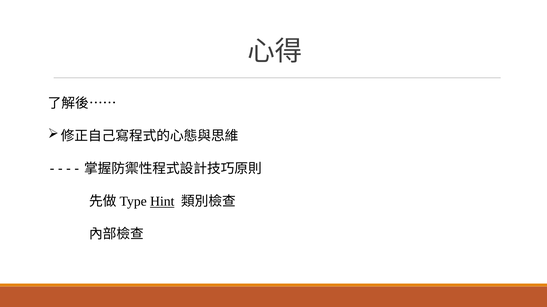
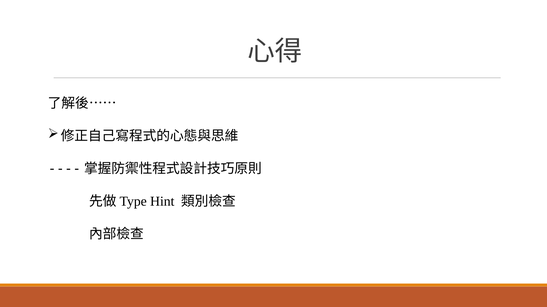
Hint underline: present -> none (162, 202)
